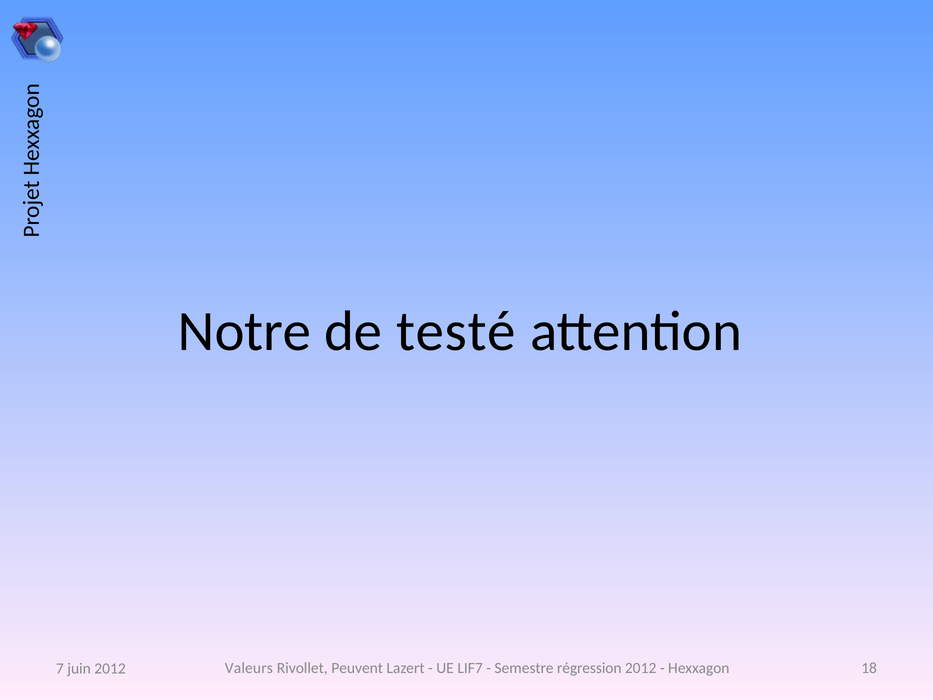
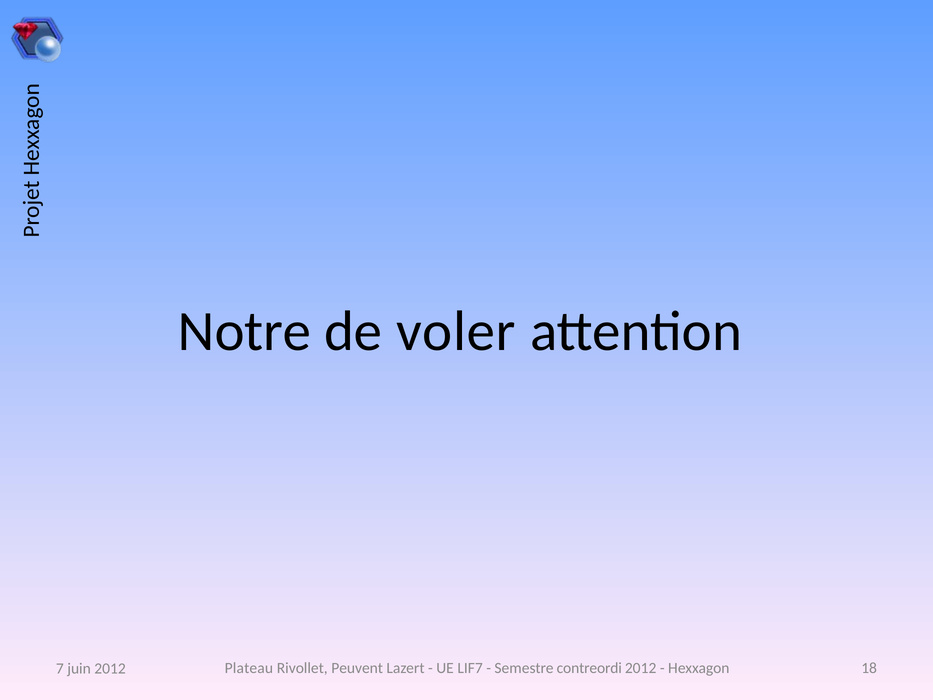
testé: testé -> voler (456, 331)
Valeurs: Valeurs -> Plateau (249, 668)
régression: régression -> contreordi (589, 668)
